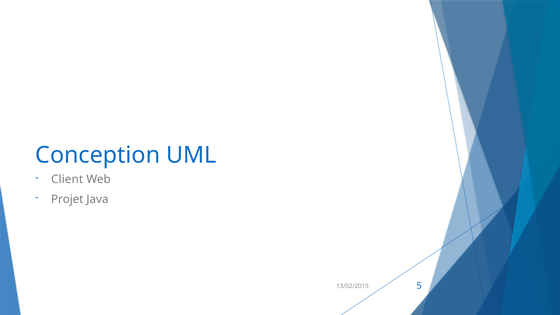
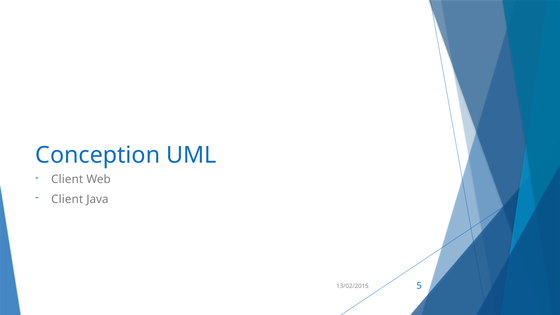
Projet: Projet -> Client (67, 199)
